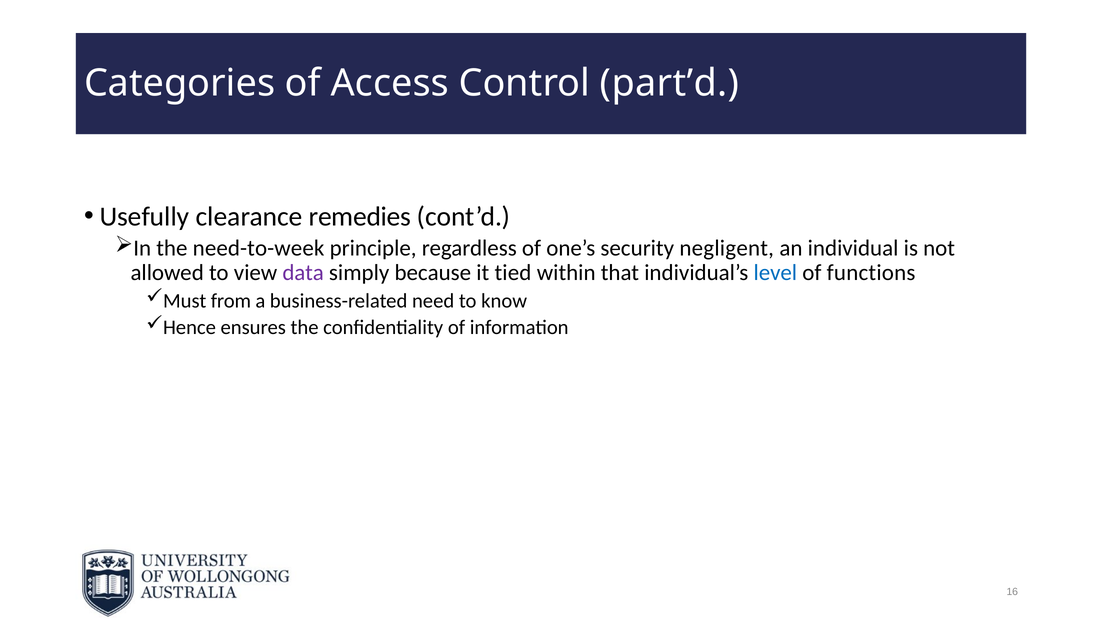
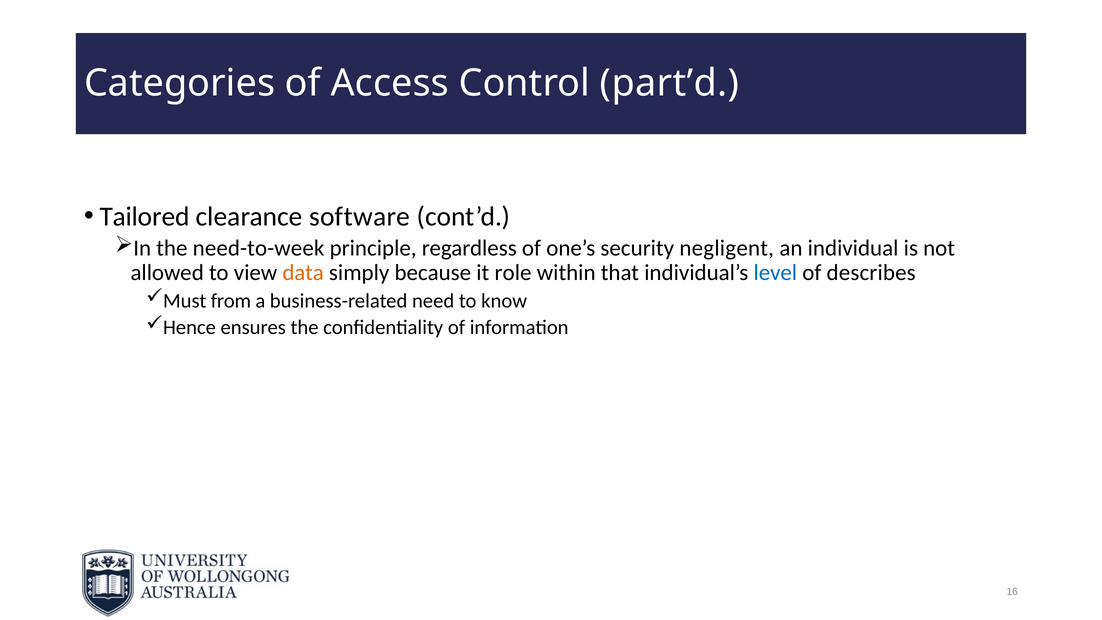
Usefully: Usefully -> Tailored (145, 216)
remedies: remedies -> software (360, 216)
data colour: purple -> orange (303, 273)
tied: tied -> role (513, 273)
functions: functions -> describes (871, 273)
